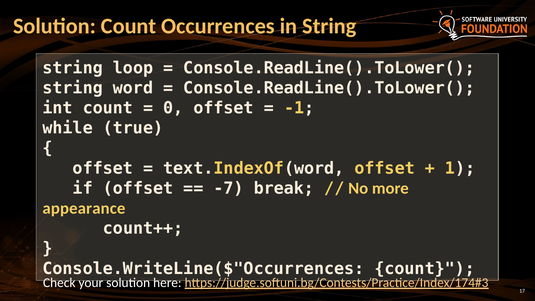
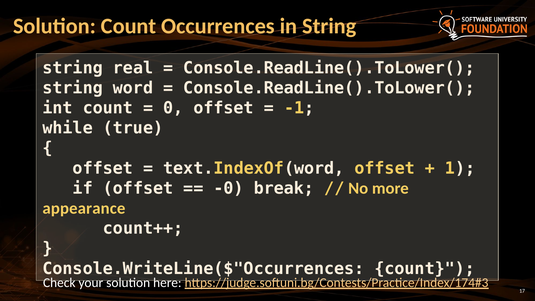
loop: loop -> real (133, 68)
-7: -7 -> -0 (229, 188)
